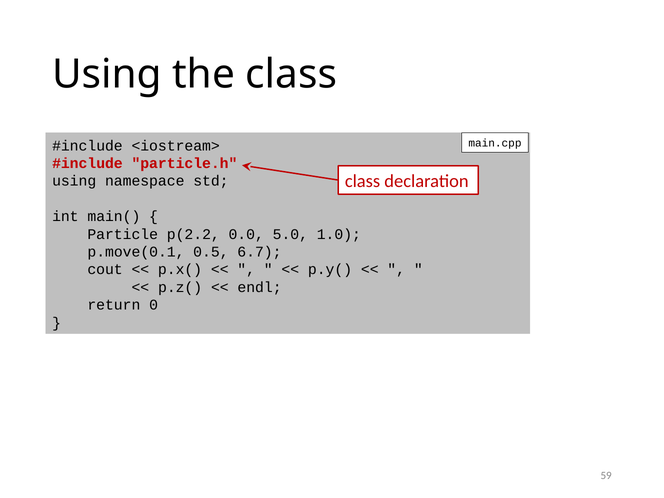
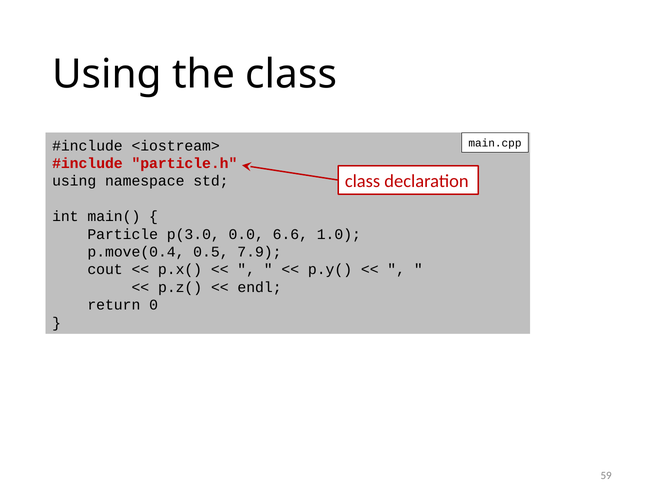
p(2.2: p(2.2 -> p(3.0 (193, 234)
5.0: 5.0 -> 6.6 (290, 234)
p.move(0.1: p.move(0.1 -> p.move(0.4 (136, 252)
6.7: 6.7 -> 7.9 (259, 252)
